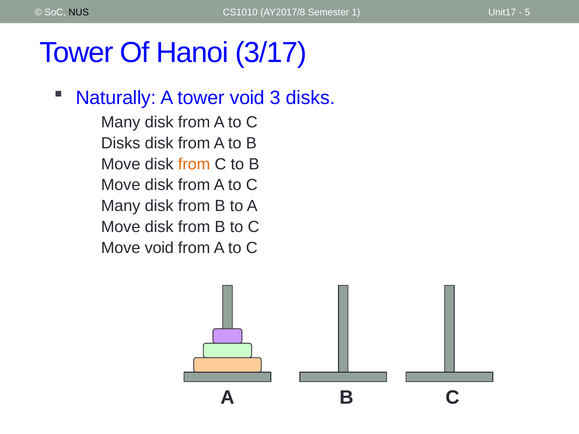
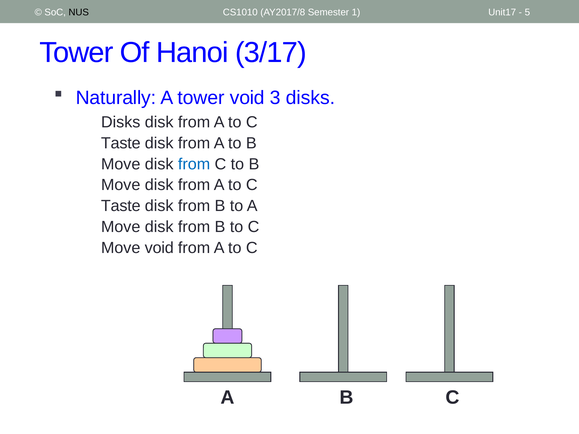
Many: Many -> Disks (121, 122)
Disks: Disks -> Taste (121, 143)
from colour: orange -> blue (194, 164)
Many: Many -> Taste (121, 206)
